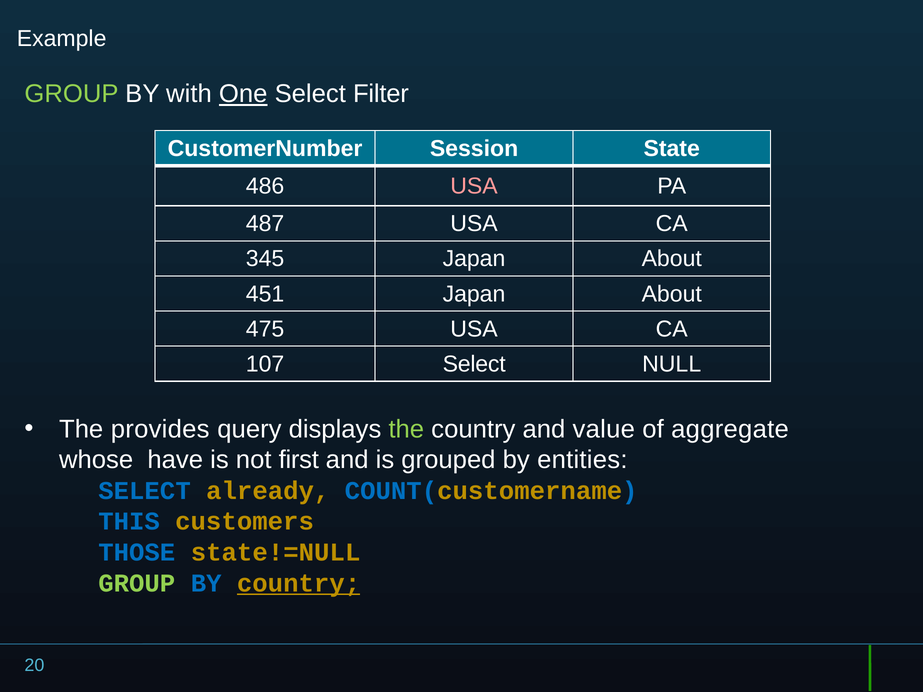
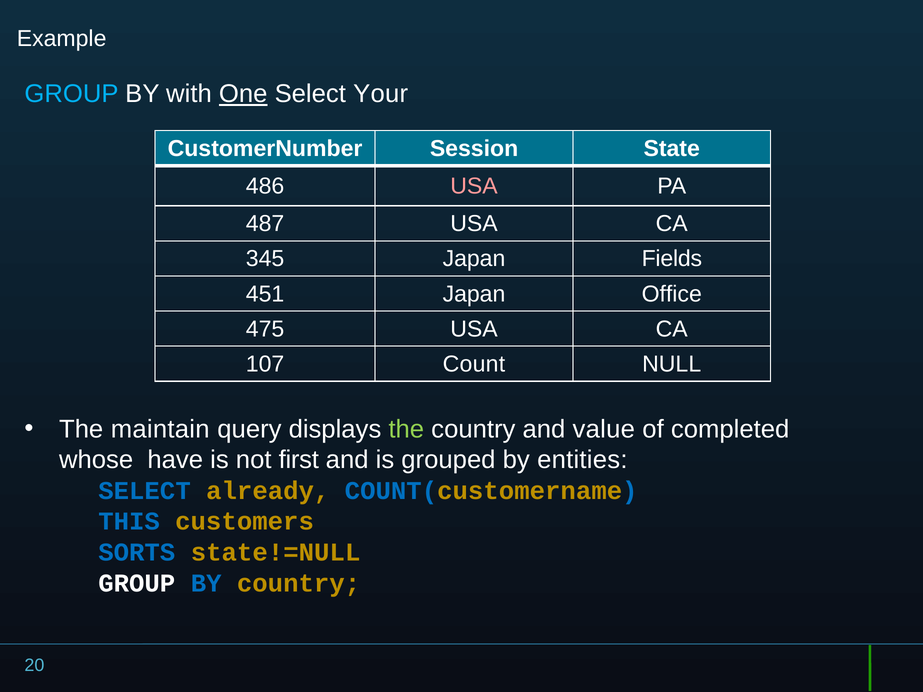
GROUP colour: light green -> light blue (71, 94)
Filter: Filter -> Your (381, 94)
345 Japan About: About -> Fields (672, 259)
451 Japan About: About -> Office (672, 294)
107 Select: Select -> Count (474, 364)
provides: provides -> maintain (160, 429)
aggregate: aggregate -> completed (730, 429)
THOSE: THOSE -> SORTS (137, 552)
GROUP colour: light green -> white (137, 583)
country underline: present -> none (299, 583)
